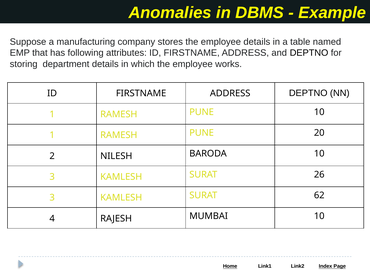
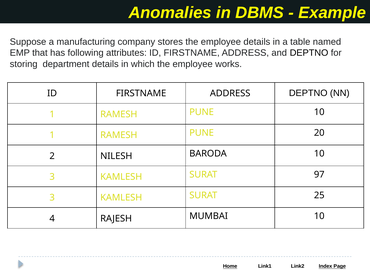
26: 26 -> 97 (319, 175)
62: 62 -> 25 (319, 196)
